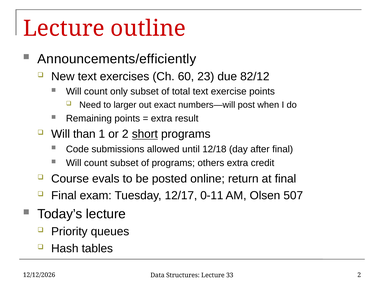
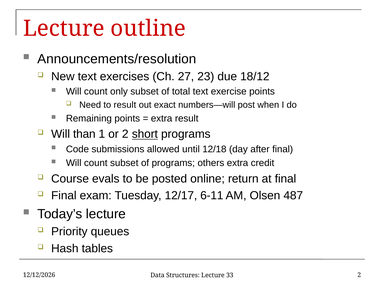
Announcements/efficiently: Announcements/efficiently -> Announcements/resolution (117, 59)
60: 60 -> 27 (186, 77)
82/12: 82/12 -> 18/12 (255, 77)
to larger: larger -> result (125, 105)
0-11: 0-11 -> 6-11 (212, 196)
507: 507 -> 487 (293, 196)
